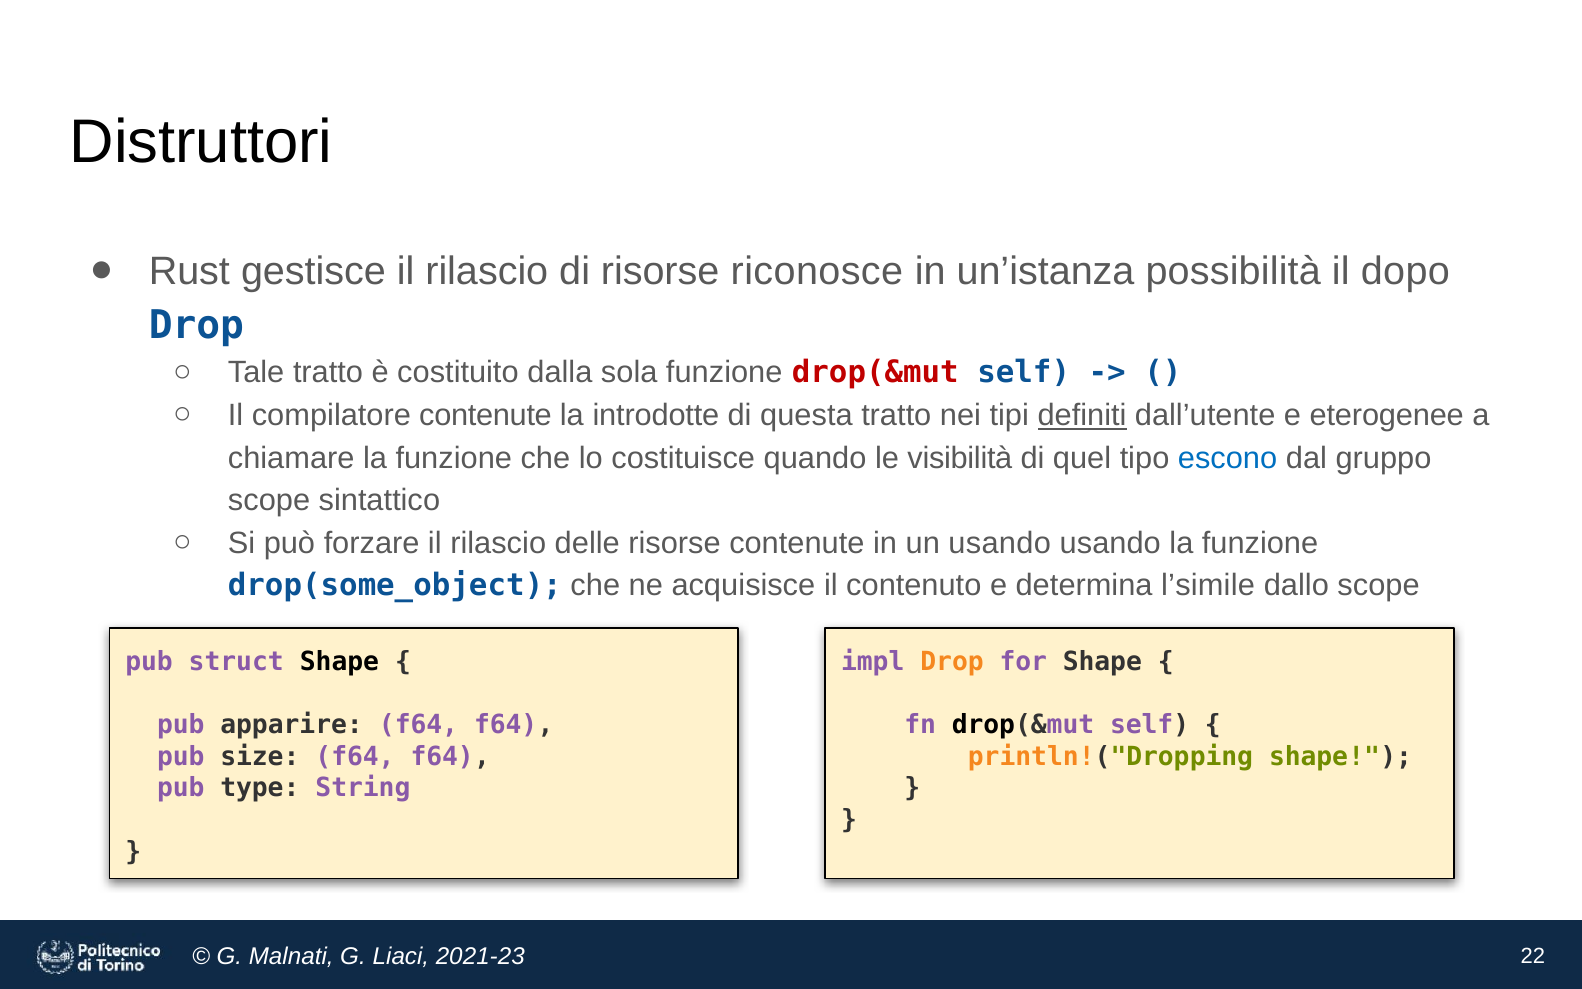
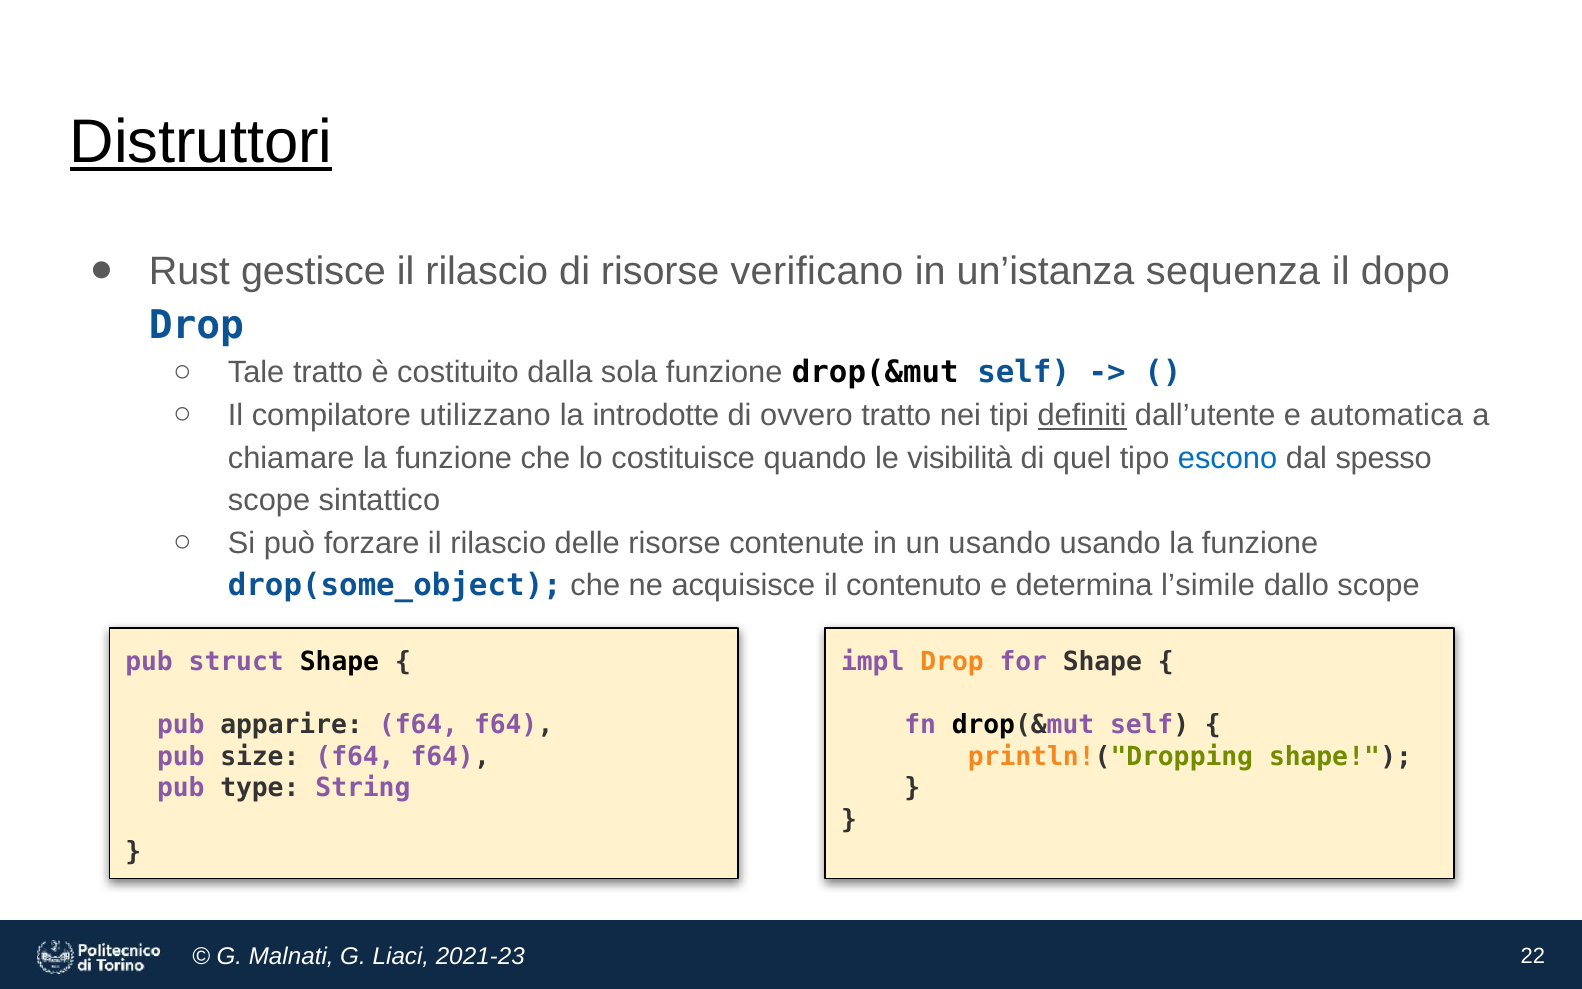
Distruttori underline: none -> present (201, 143)
riconosce: riconosce -> verificano (817, 271)
possibilità: possibilità -> sequenza (1233, 271)
drop(&mut colour: red -> black (875, 373)
compilatore contenute: contenute -> utilizzano (485, 415)
questa: questa -> ovvero (806, 415)
eterogenee: eterogenee -> automatica (1387, 415)
gruppo: gruppo -> spesso (1384, 458)
